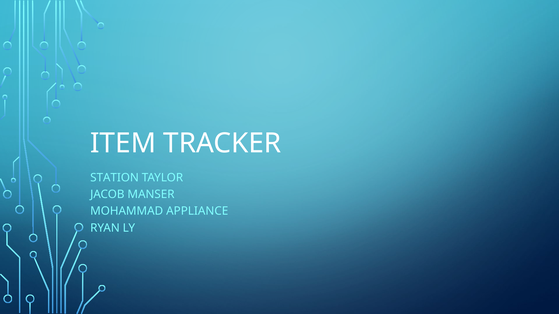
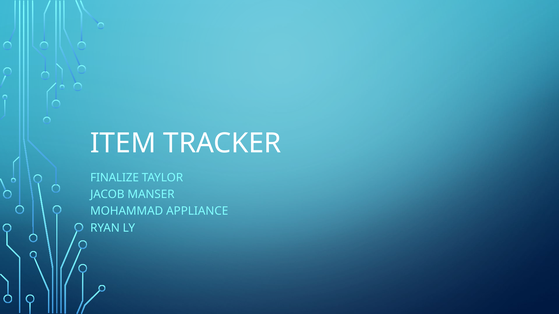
STATION: STATION -> FINALIZE (115, 178)
